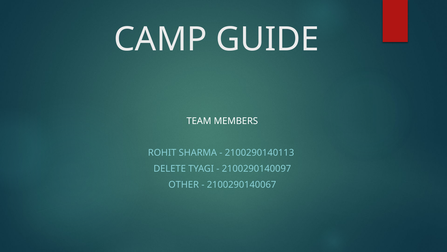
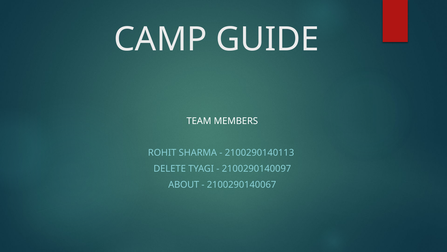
OTHER: OTHER -> ABOUT (184, 184)
